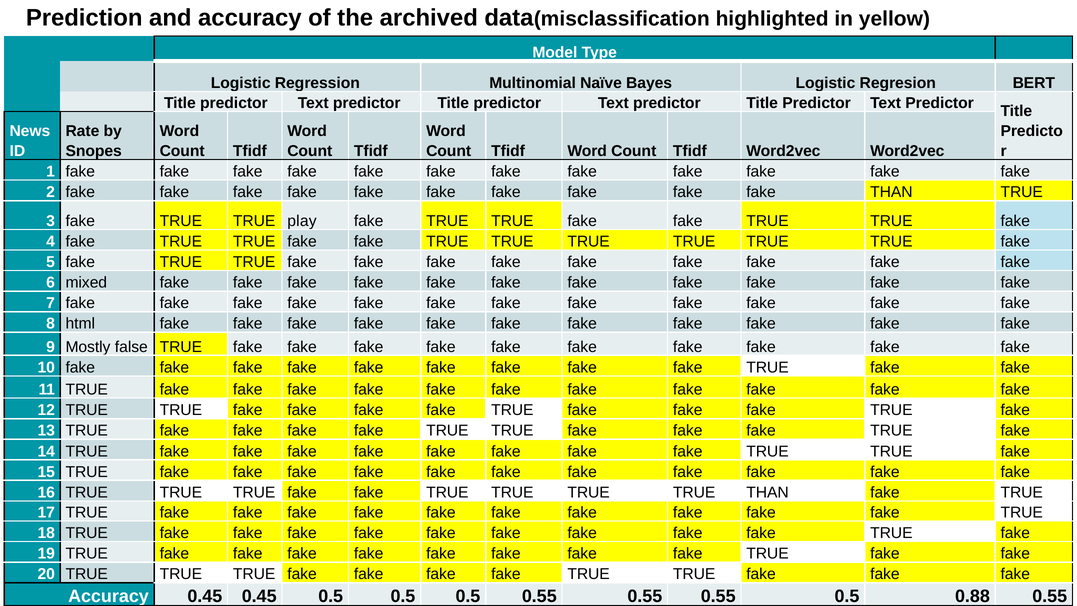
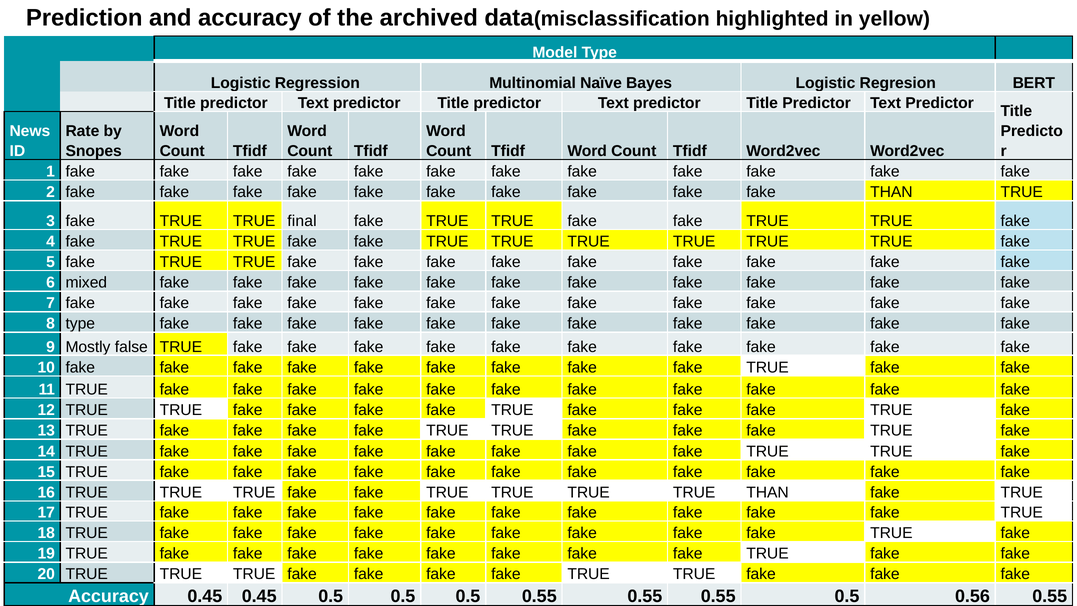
play: play -> final (302, 221)
8 html: html -> type (80, 324)
0.88: 0.88 -> 0.56 (972, 596)
